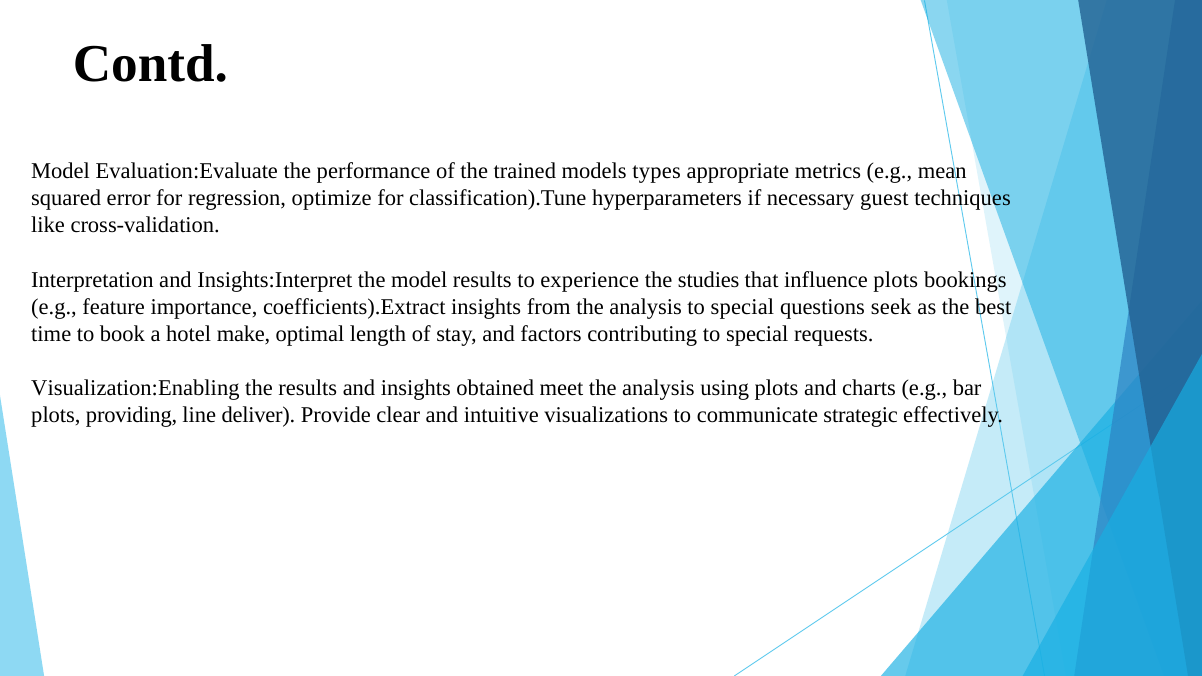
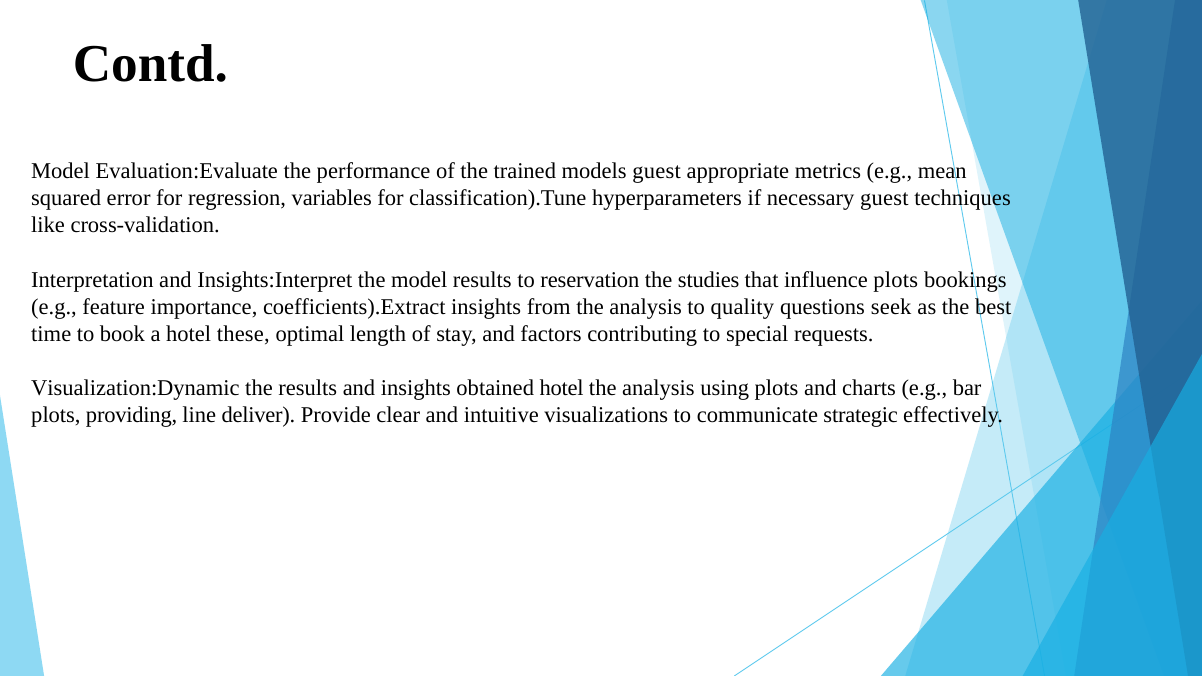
models types: types -> guest (657, 171)
optimize: optimize -> variables (332, 199)
experience: experience -> reservation (590, 280)
analysis to special: special -> quality (742, 307)
make: make -> these (243, 334)
Visualization:Enabling: Visualization:Enabling -> Visualization:Dynamic (135, 388)
obtained meet: meet -> hotel (562, 388)
